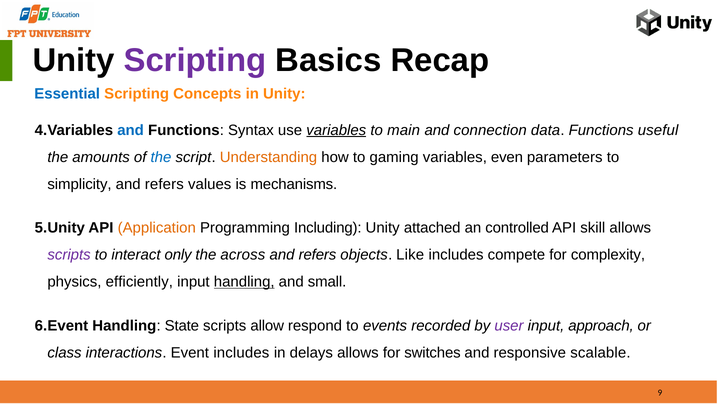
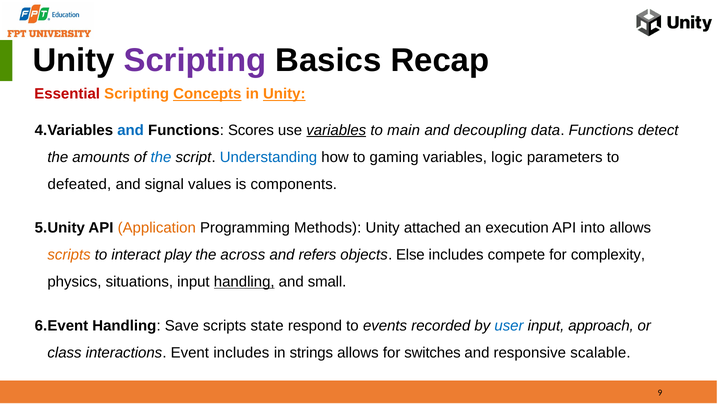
Essential colour: blue -> red (67, 94)
Concepts underline: none -> present (207, 94)
Unity underline: none -> present (284, 94)
Syntax: Syntax -> Scores (251, 130)
connection: connection -> decoupling (490, 130)
useful: useful -> detect (658, 130)
Understanding colour: orange -> blue (268, 157)
even: even -> logic (507, 157)
simplicity: simplicity -> defeated (79, 184)
refers: refers -> signal (164, 184)
mechanisms: mechanisms -> components (294, 184)
Including: Including -> Methods (328, 228)
controlled: controlled -> execution (517, 228)
skill: skill -> into (593, 228)
scripts colour: purple -> orange (69, 255)
only: only -> play (178, 255)
Like: Like -> Else (410, 255)
efficiently: efficiently -> situations (139, 282)
State: State -> Save (182, 326)
allow: allow -> state (267, 326)
user colour: purple -> blue (509, 326)
delays: delays -> strings (311, 353)
